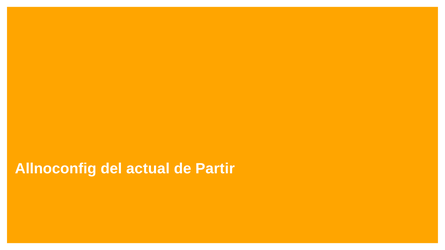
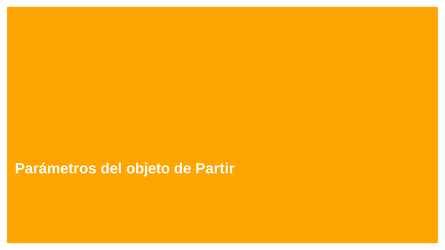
Allnoconfig: Allnoconfig -> Parámetros (56, 169)
actual: actual -> objeto (148, 169)
